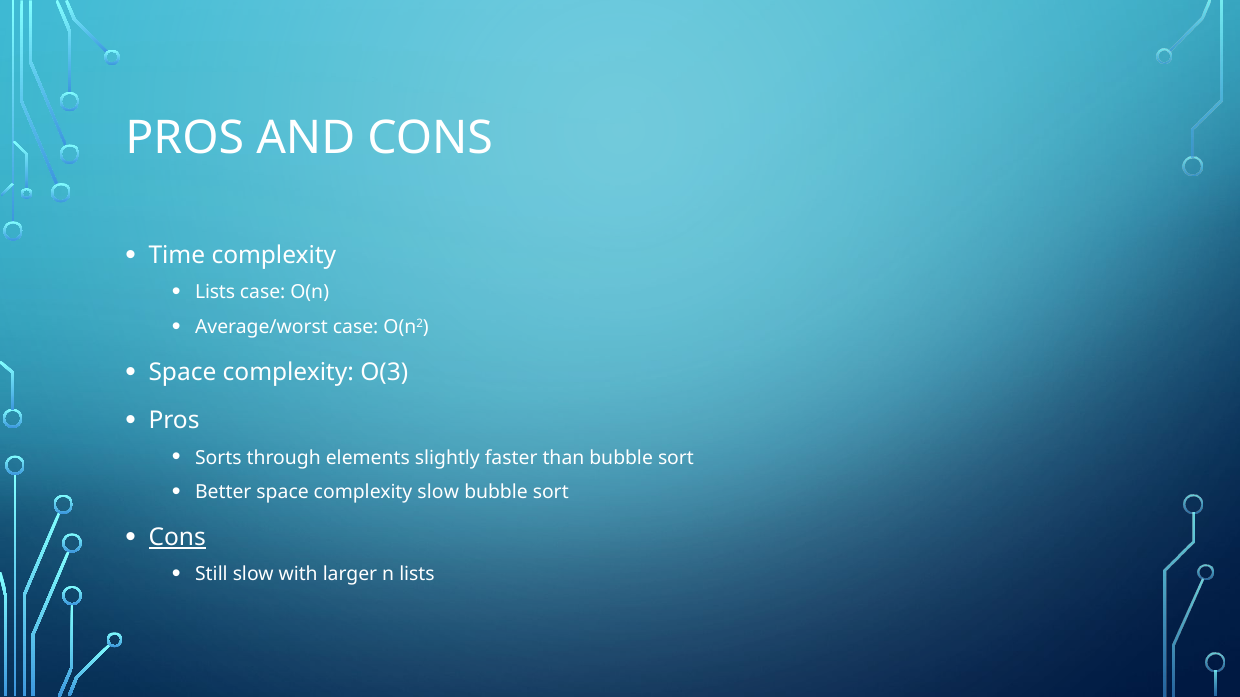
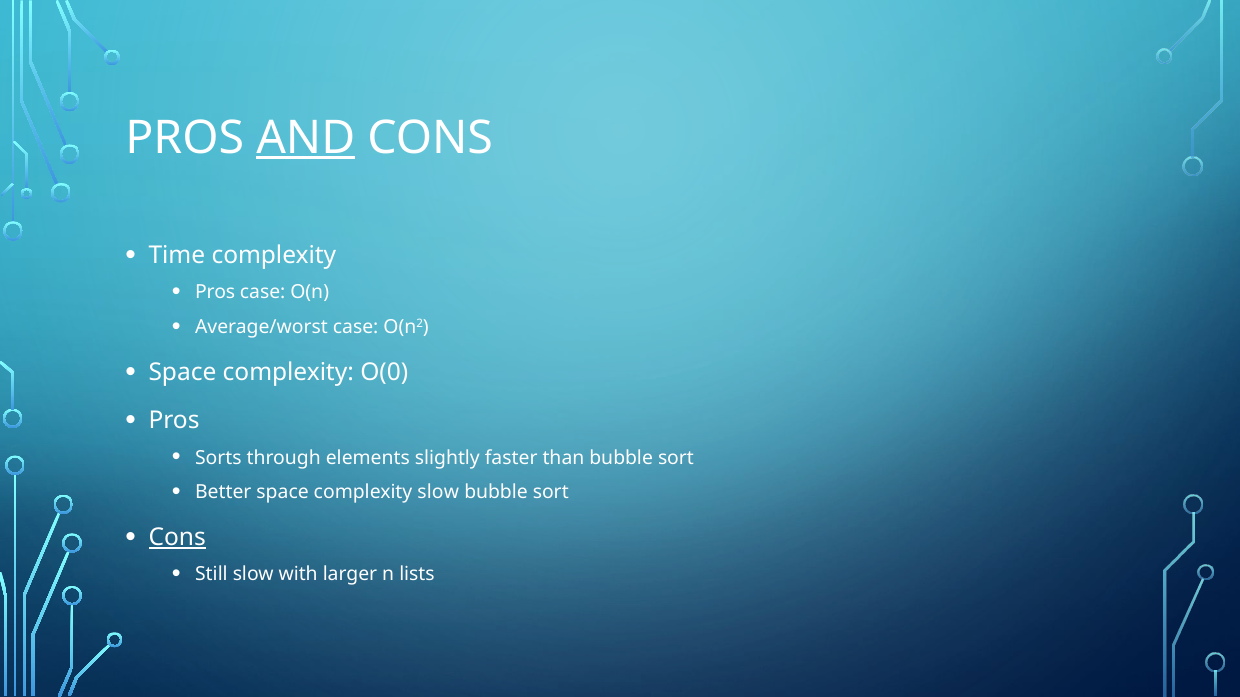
AND underline: none -> present (306, 138)
Lists: Lists -> Pros (215, 293)
O(3: O(3 -> O(0 (384, 373)
